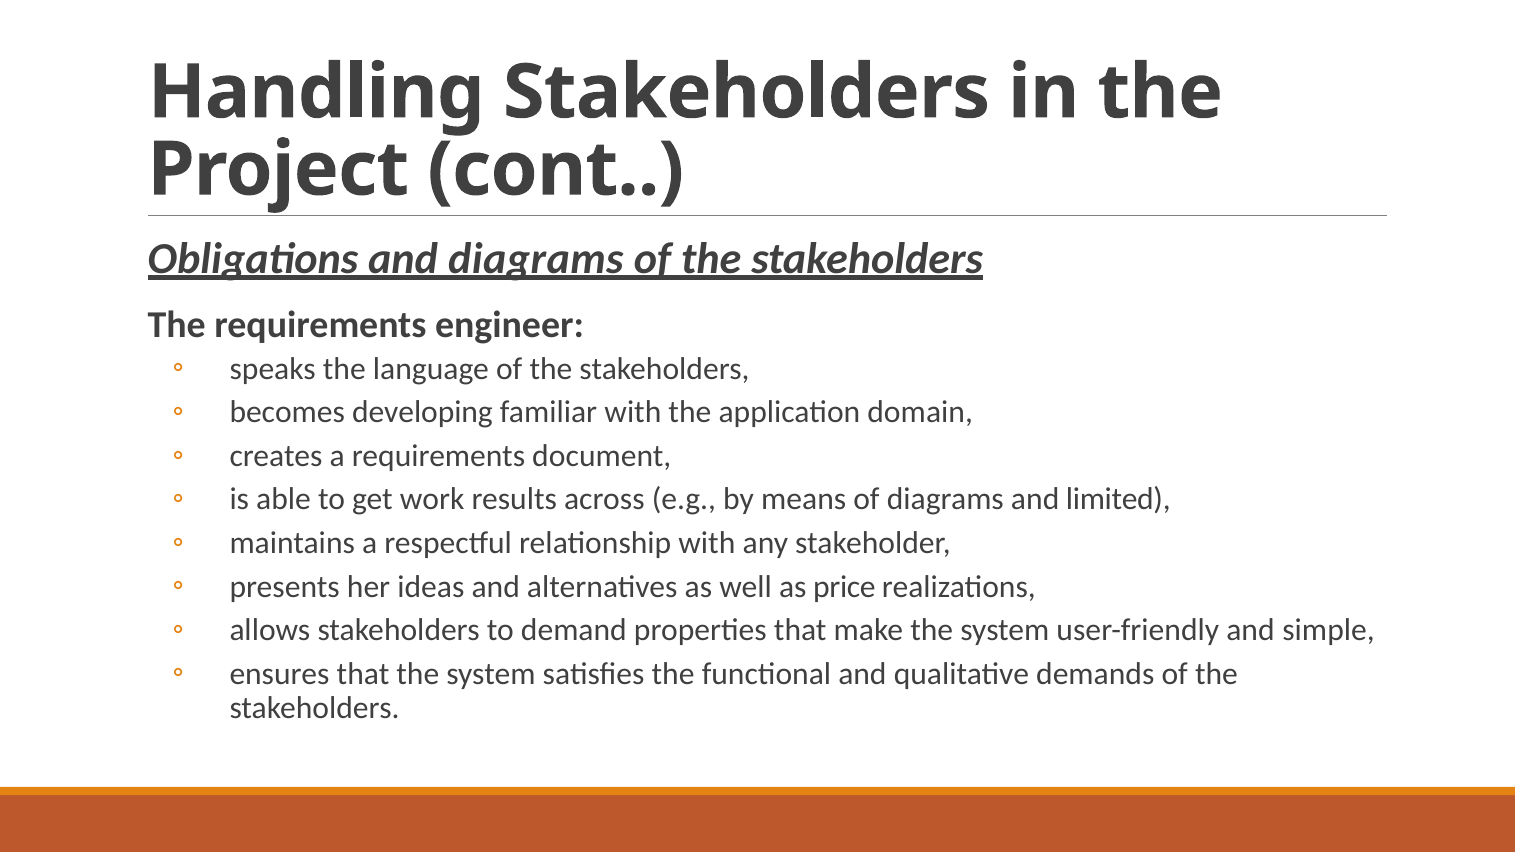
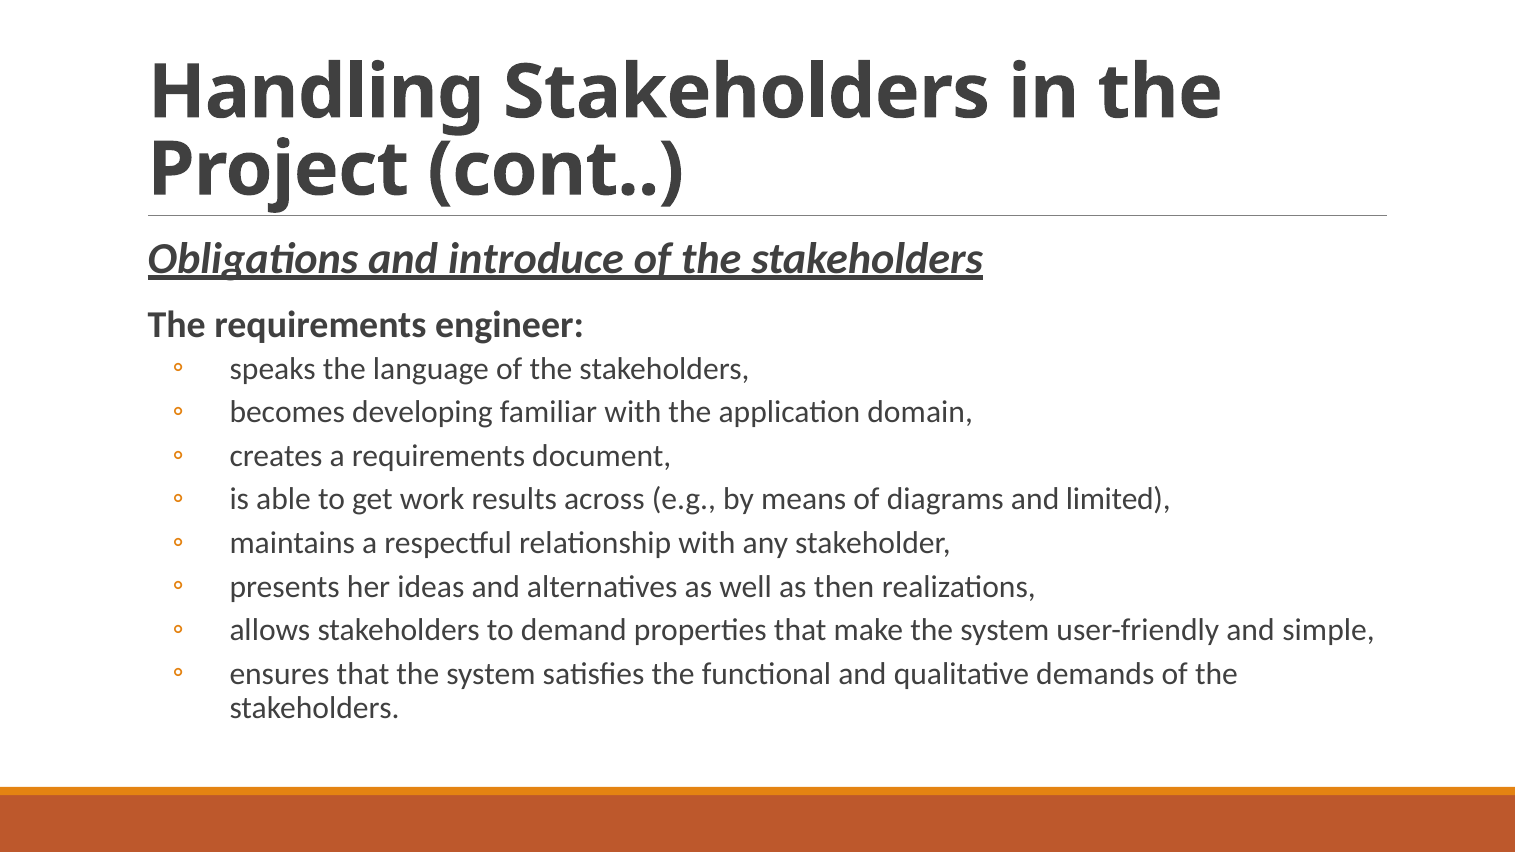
and diagrams: diagrams -> introduce (536, 259)
price: price -> then (844, 587)
